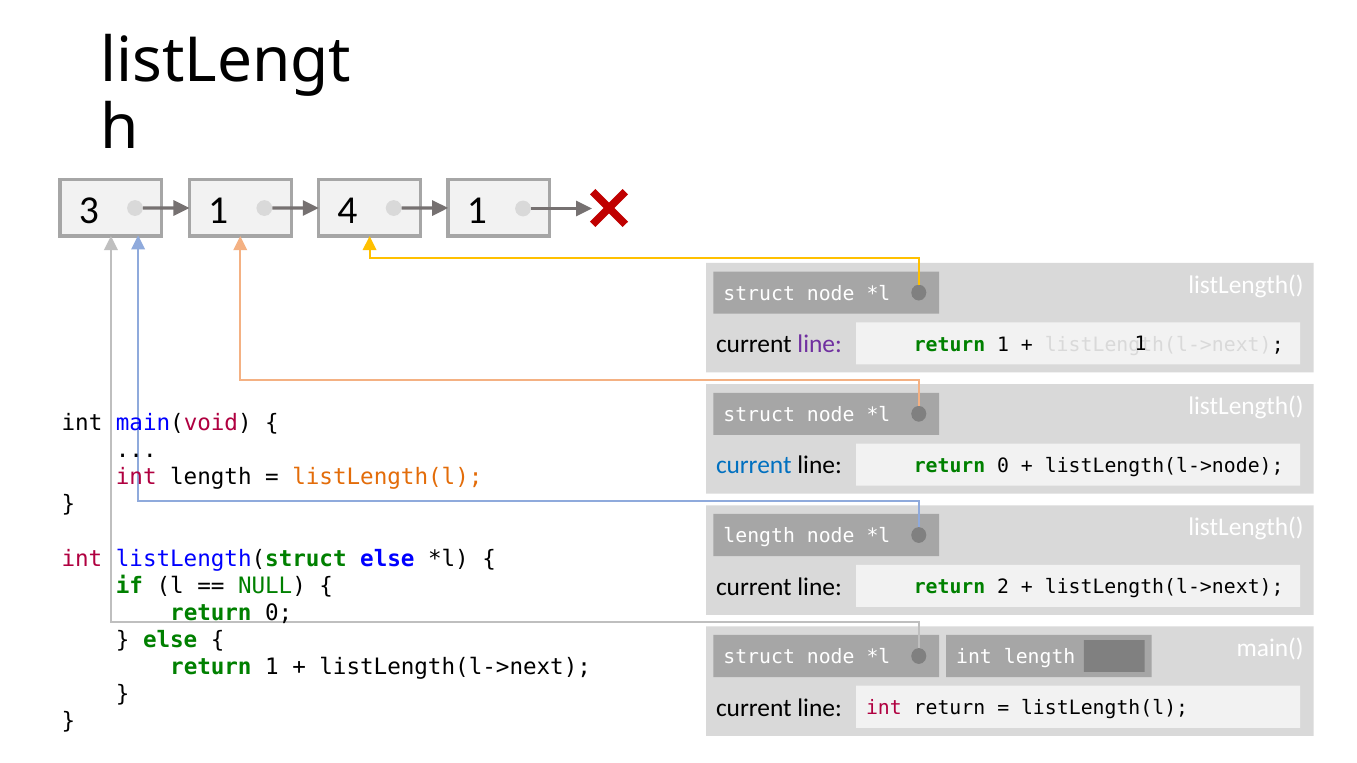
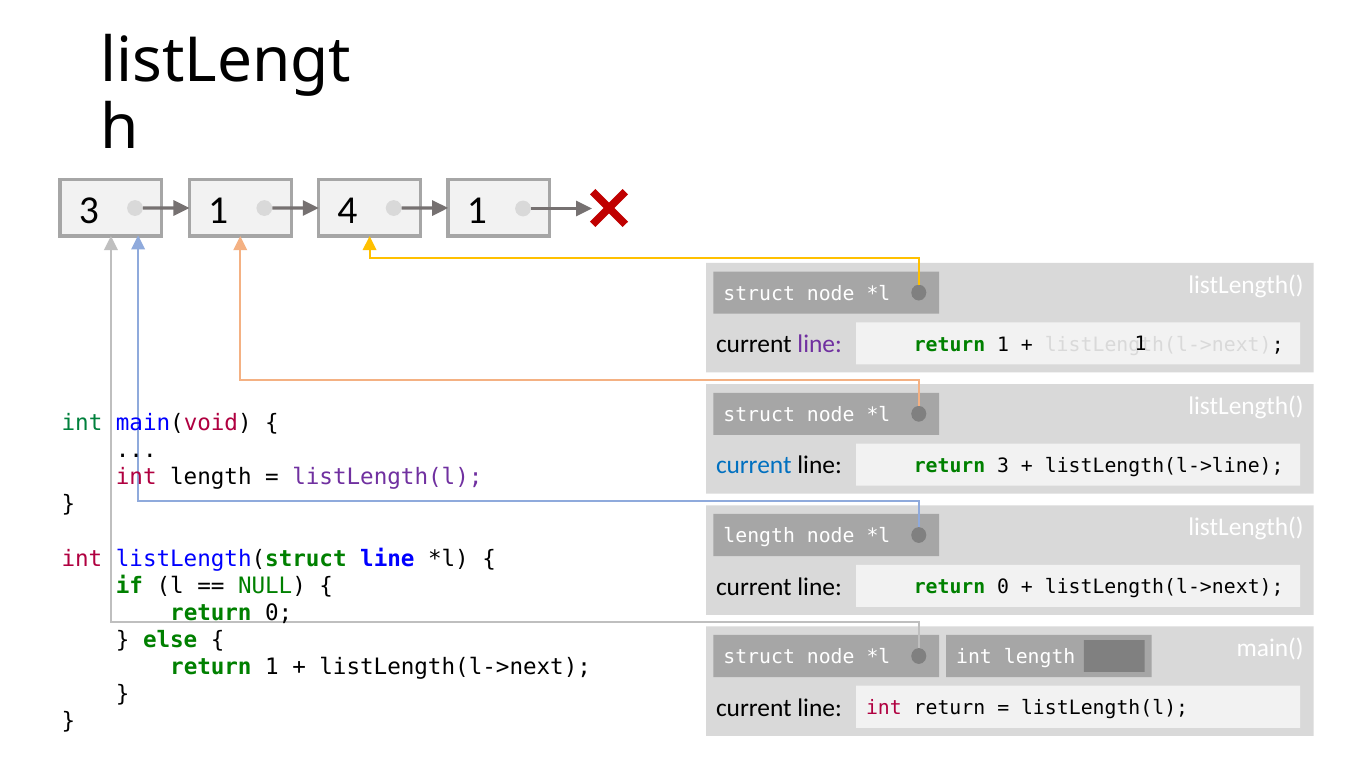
int colour: black -> green (82, 423)
line return 0: 0 -> 3 (1003, 466)
listLength(l->node: listLength(l->node -> listLength(l->line (1164, 466)
listLength(l colour: orange -> purple (387, 478)
listLength(struct else: else -> line (387, 559)
line return 2: 2 -> 0 (1003, 587)
